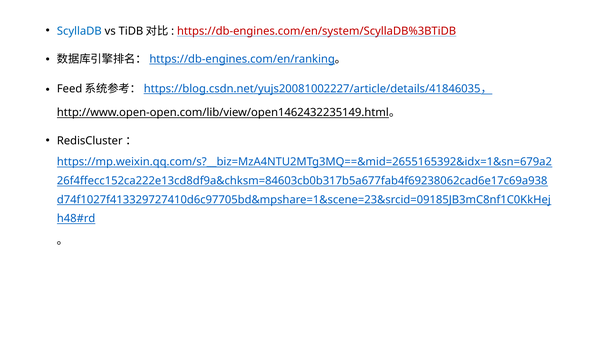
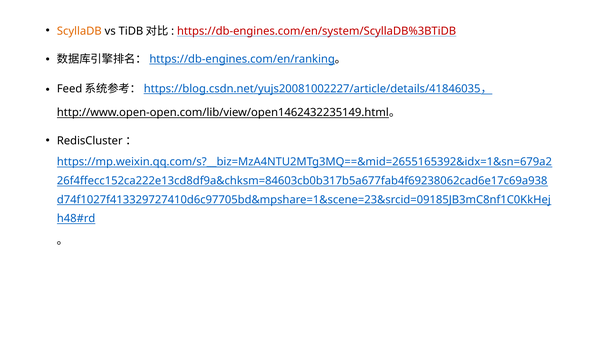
ScyllaDB colour: blue -> orange (79, 31)
